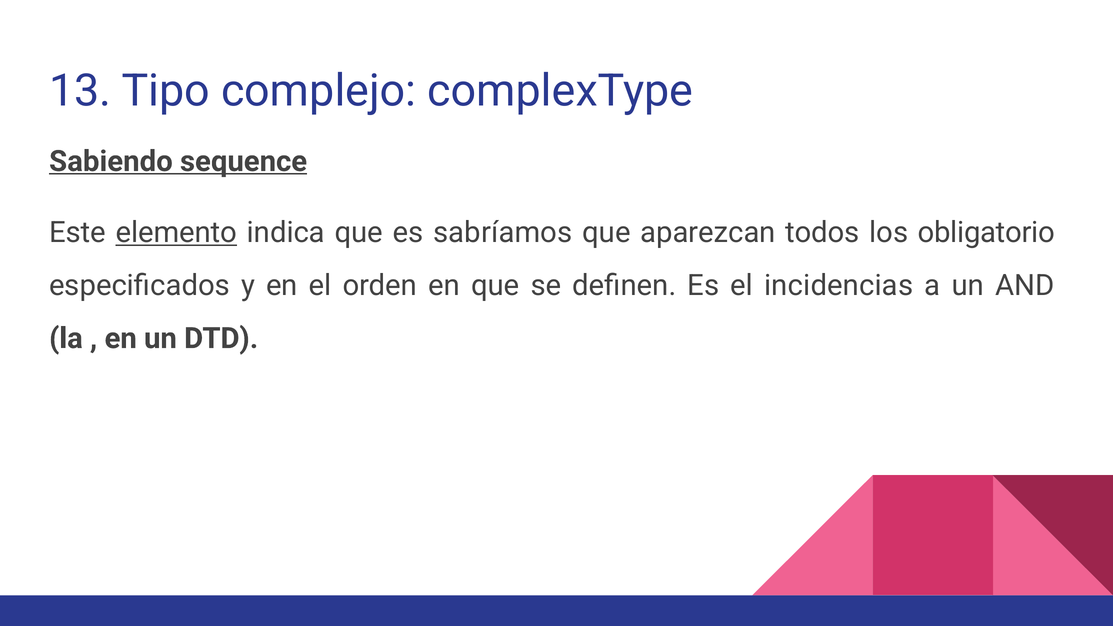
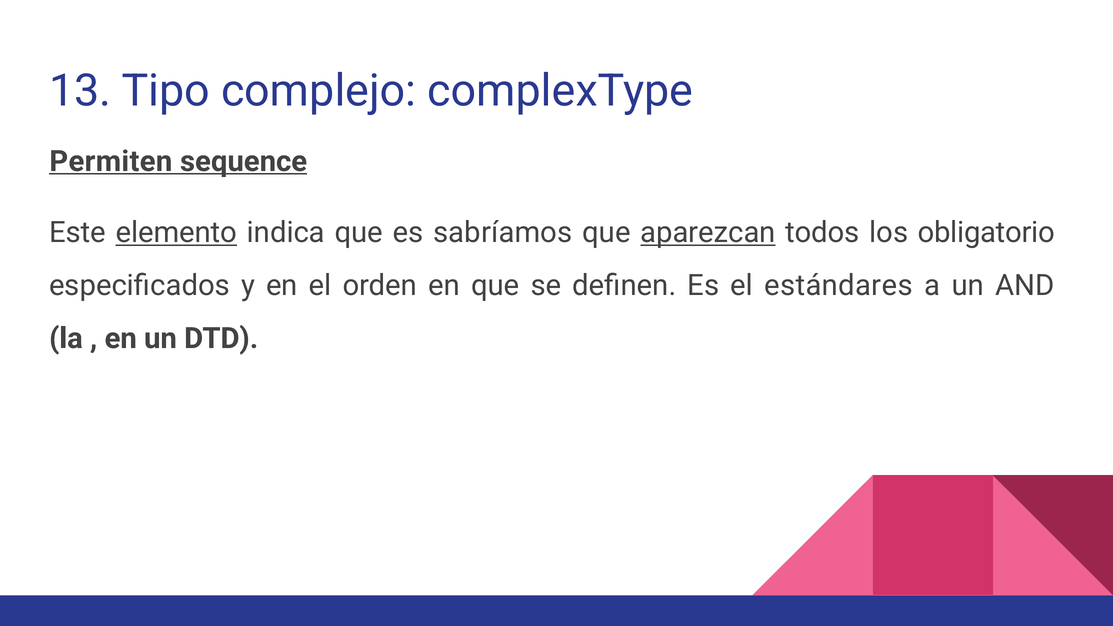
Sabiendo: Sabiendo -> Permiten (111, 161)
aparezcan underline: none -> present (708, 233)
incidencias: incidencias -> estándares (839, 286)
